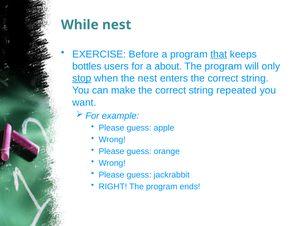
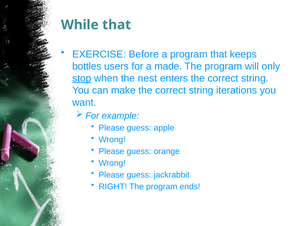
While nest: nest -> that (117, 25)
that underline: present -> none (219, 54)
about: about -> made (168, 66)
repeated: repeated -> iterations (237, 91)
